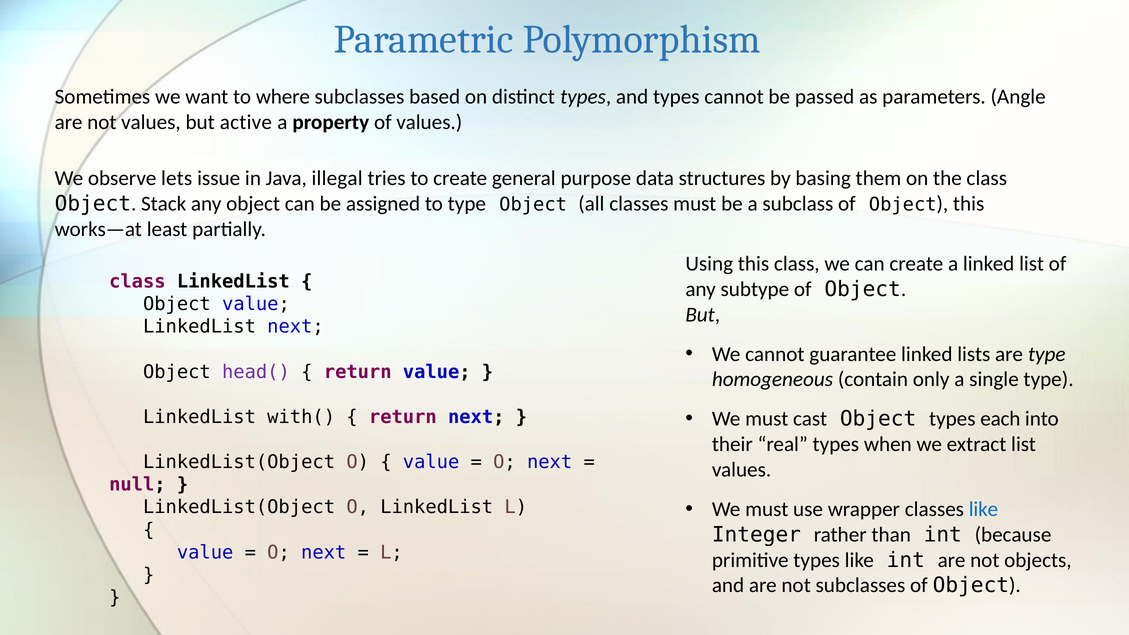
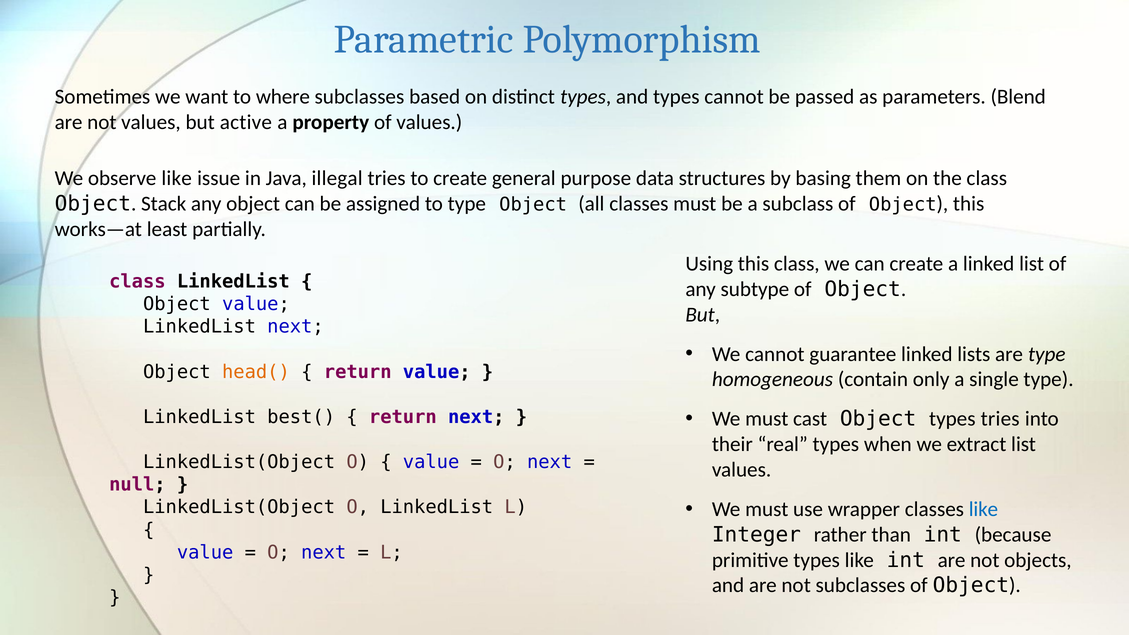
Angle: Angle -> Blend (1018, 97)
observe lets: lets -> like (177, 178)
head( colour: purple -> orange (256, 372)
types each: each -> tries (1000, 419)
with(: with( -> best( (301, 417)
